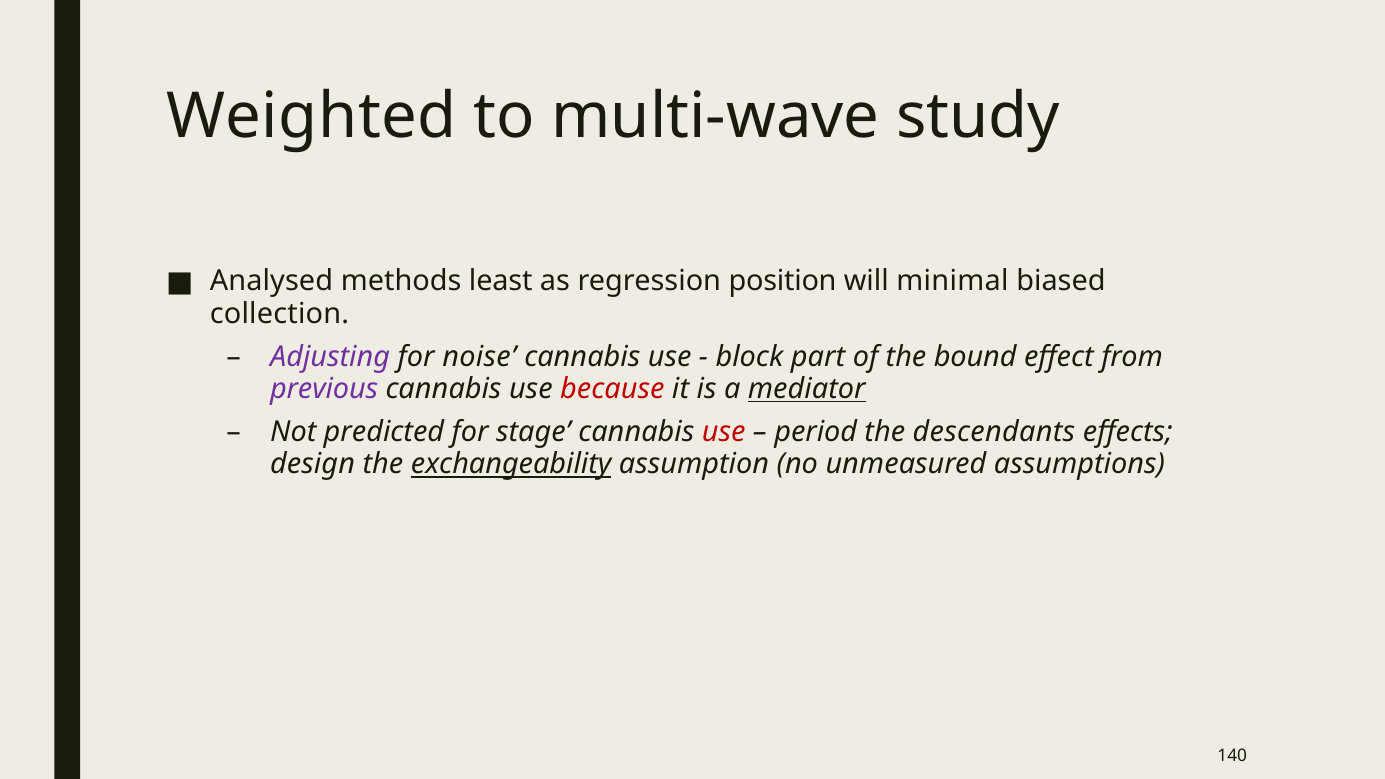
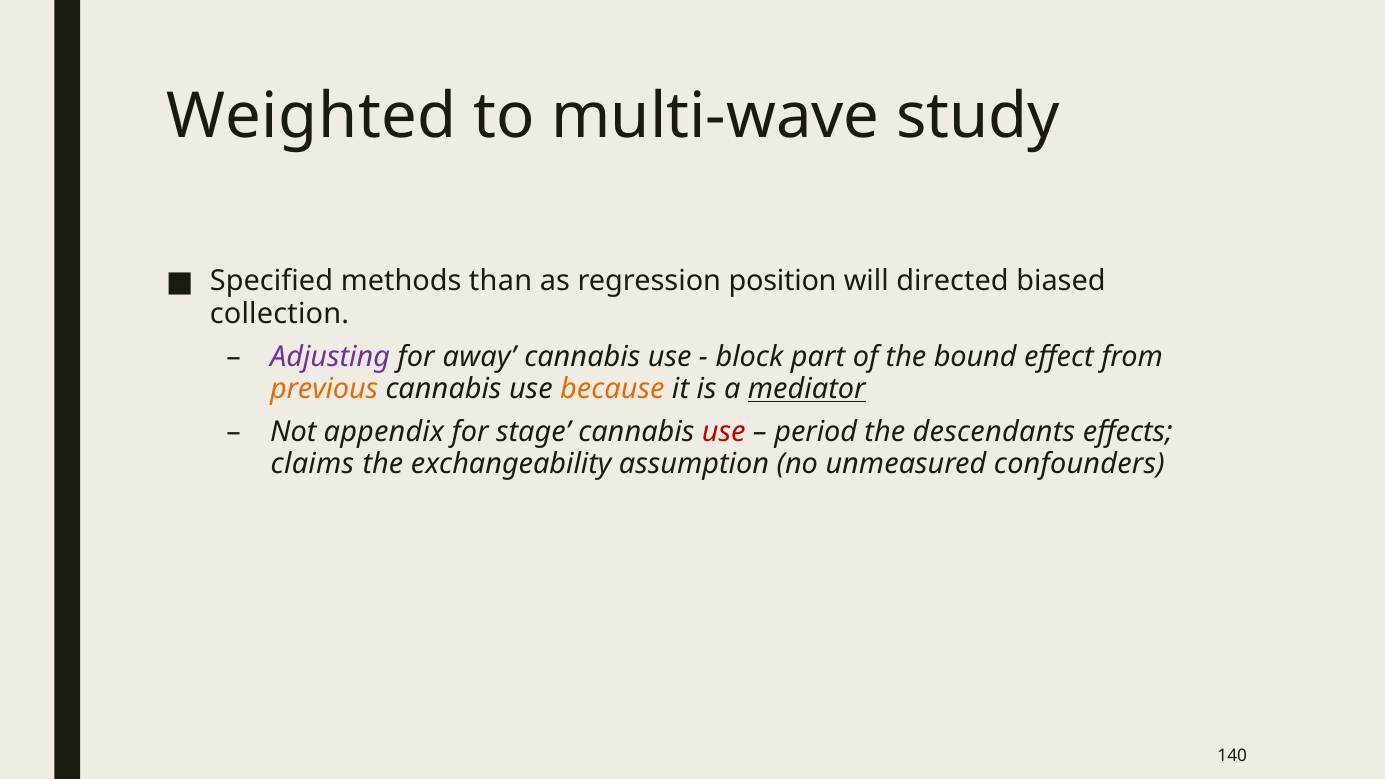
Analysed: Analysed -> Specified (271, 281)
least: least -> than (501, 281)
minimal: minimal -> directed (953, 281)
noise: noise -> away (479, 357)
previous colour: purple -> orange (324, 389)
because colour: red -> orange (612, 389)
predicted: predicted -> appendix (384, 432)
design: design -> claims (312, 464)
exchangeability underline: present -> none (511, 464)
assumptions: assumptions -> confounders (1079, 464)
